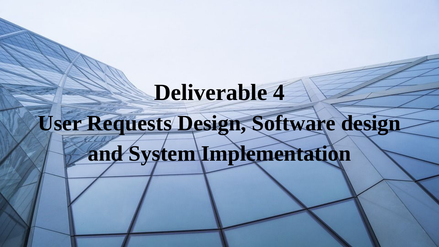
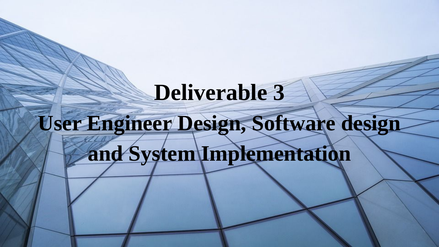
4: 4 -> 3 (279, 92)
Requests: Requests -> Engineer (129, 123)
